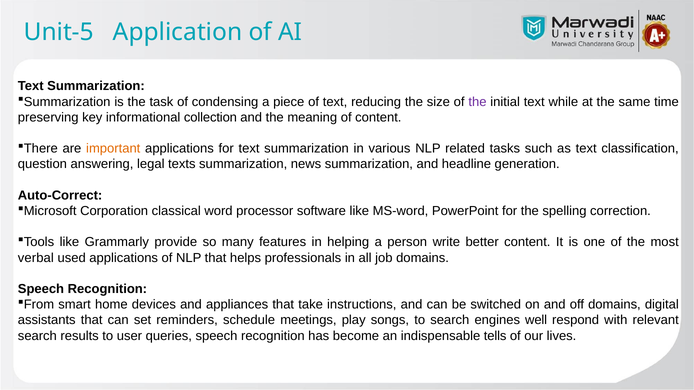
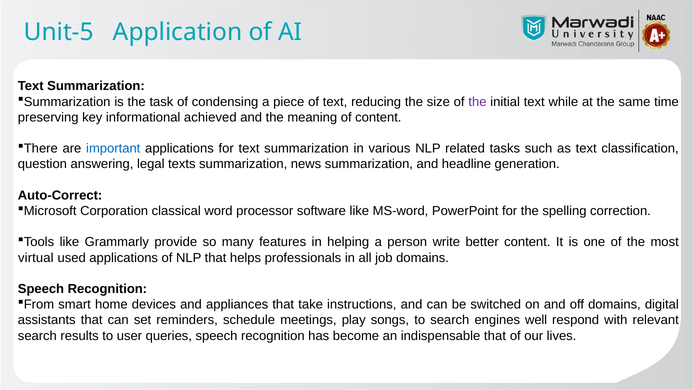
collection: collection -> achieved (210, 117)
important colour: orange -> blue (113, 149)
verbal: verbal -> virtual (36, 258)
indispensable tells: tells -> that (495, 336)
